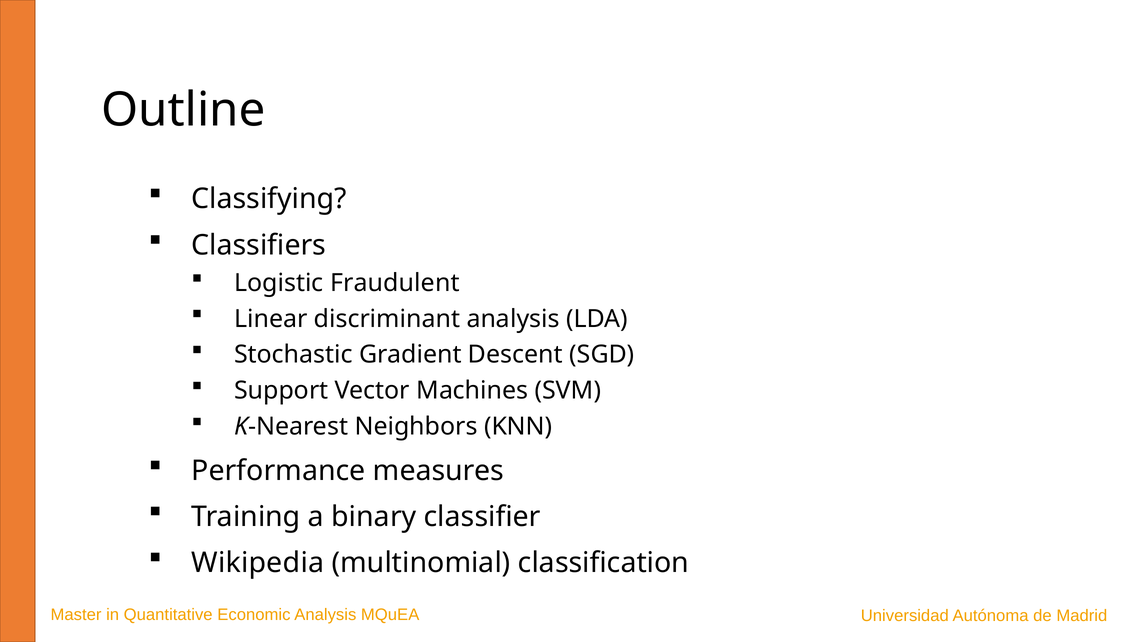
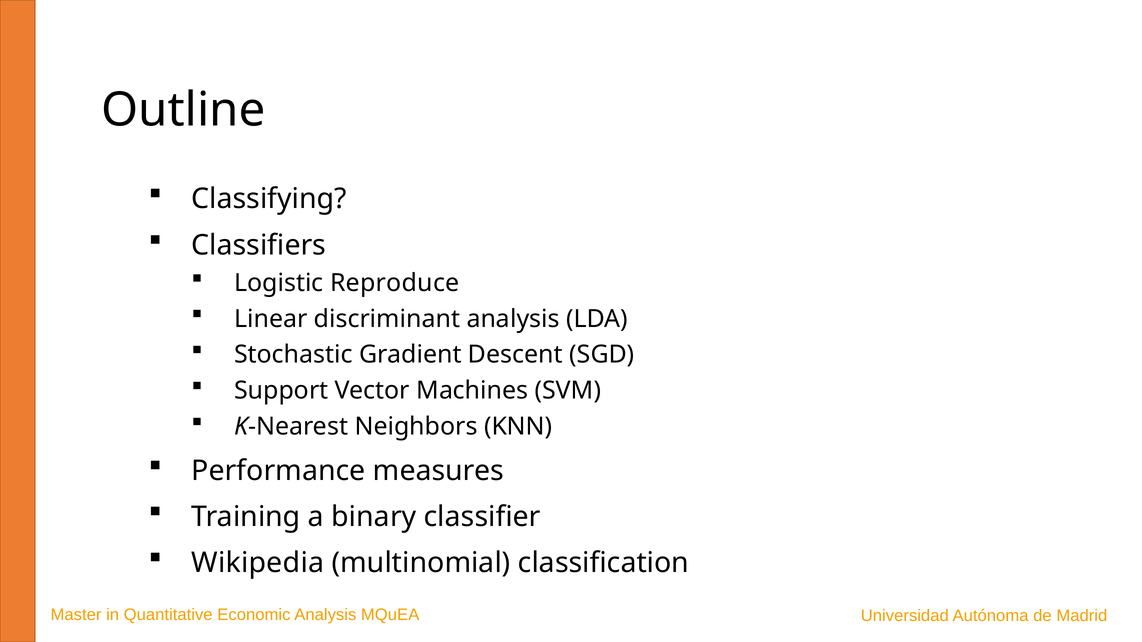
Fraudulent: Fraudulent -> Reproduce (395, 283)
